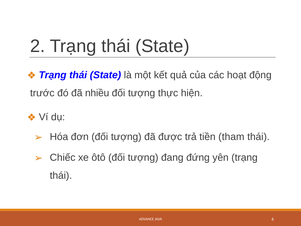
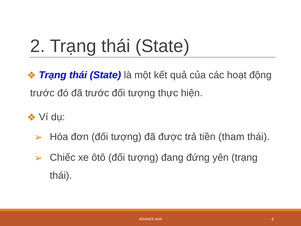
đã nhiều: nhiều -> trước (97, 93)
